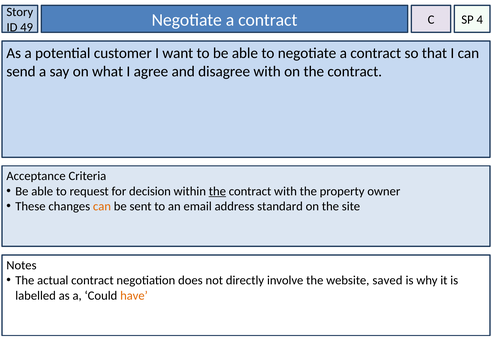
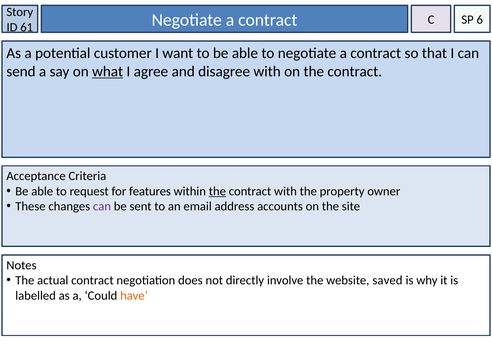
4: 4 -> 6 (480, 20)
49: 49 -> 61 (27, 27)
what underline: none -> present (108, 71)
decision: decision -> features (150, 191)
can colour: orange -> purple (102, 206)
standard: standard -> accounts (280, 206)
